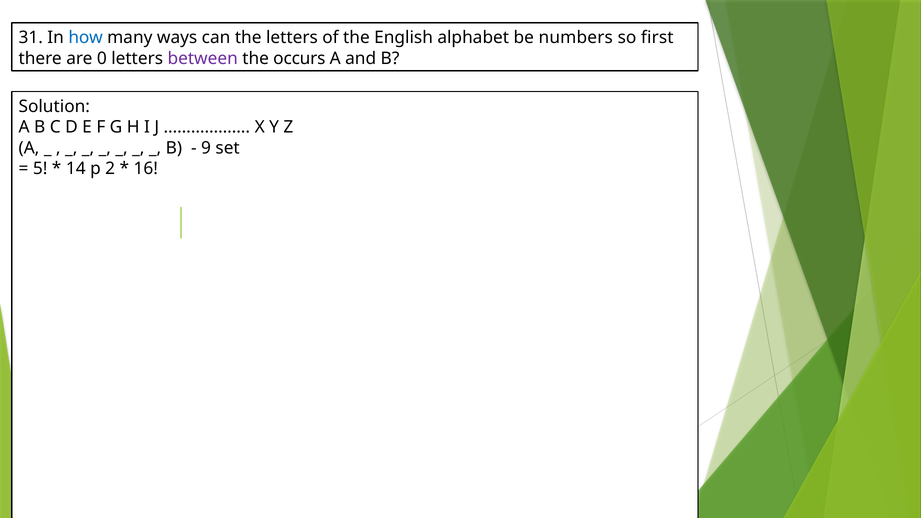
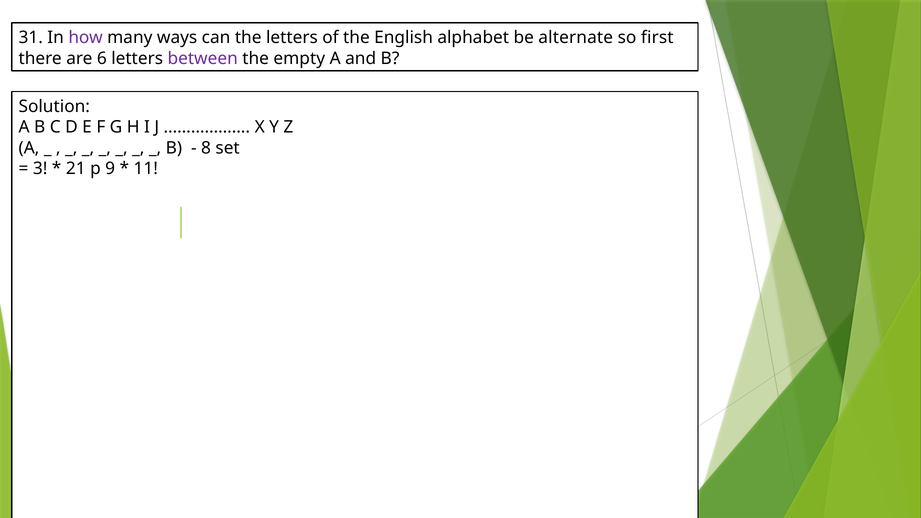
how colour: blue -> purple (86, 38)
numbers: numbers -> alternate (576, 38)
0: 0 -> 6 (102, 58)
occurs: occurs -> empty (299, 58)
9: 9 -> 8 (206, 148)
5: 5 -> 3 (40, 169)
14: 14 -> 21 (76, 169)
2: 2 -> 9 (110, 169)
16: 16 -> 11 (146, 169)
